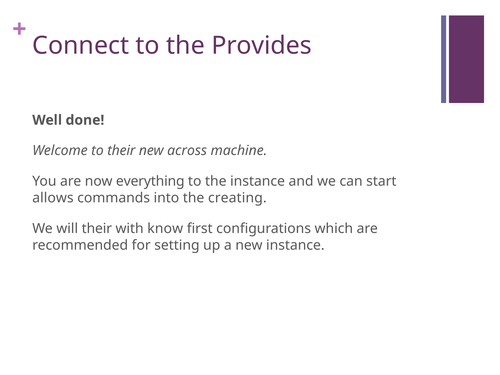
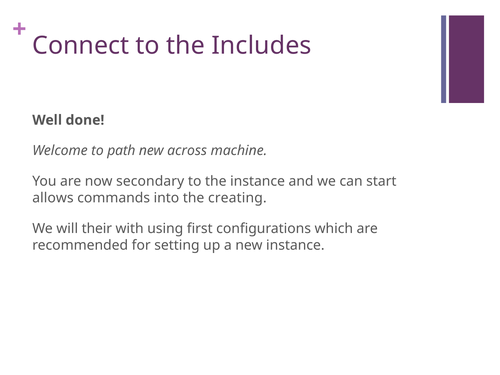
Provides: Provides -> Includes (261, 46)
to their: their -> path (121, 151)
everything: everything -> secondary (150, 181)
know: know -> using (165, 229)
